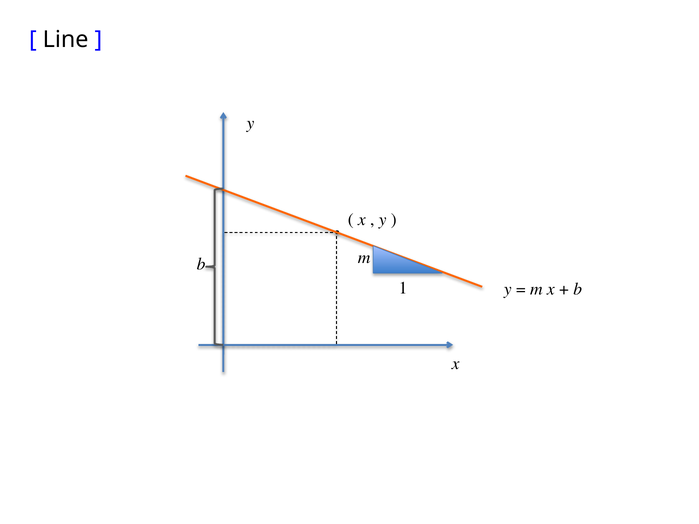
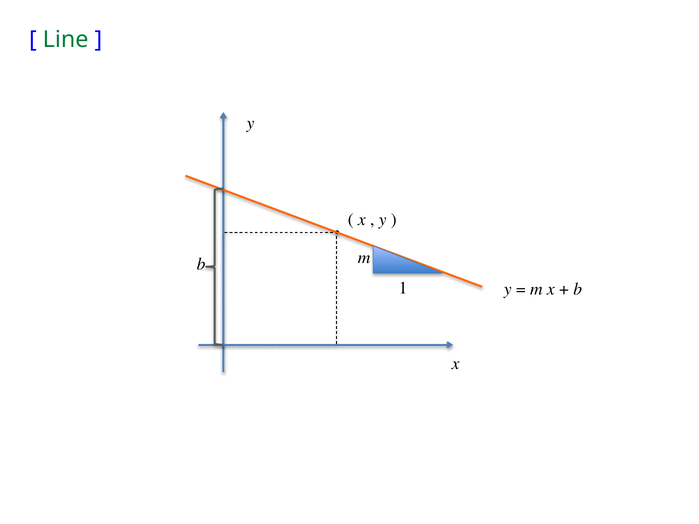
Line colour: black -> green (66, 40)
